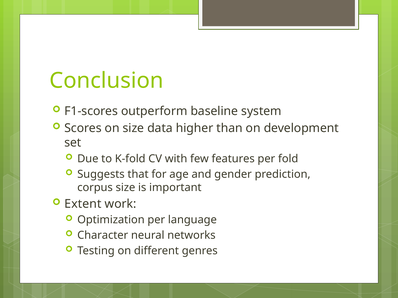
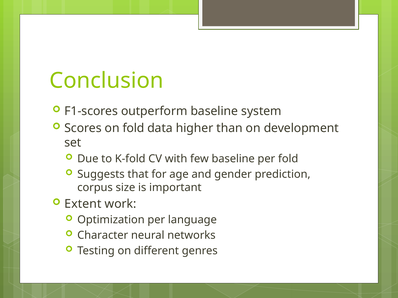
on size: size -> fold (133, 128)
few features: features -> baseline (233, 159)
